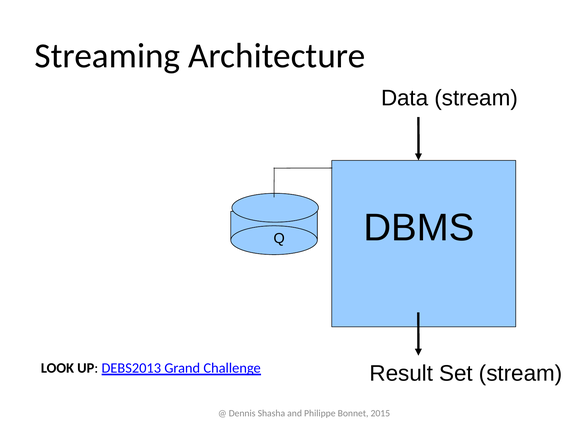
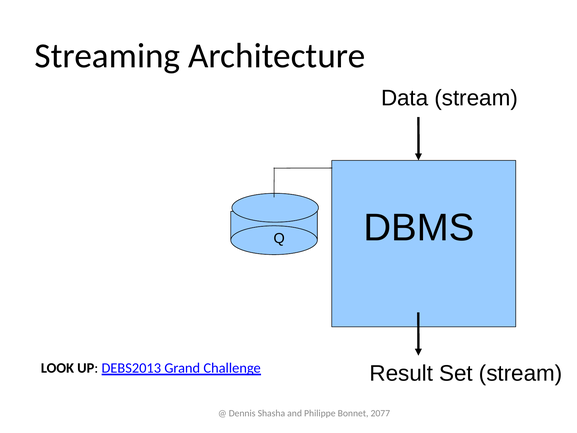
2015: 2015 -> 2077 (380, 413)
